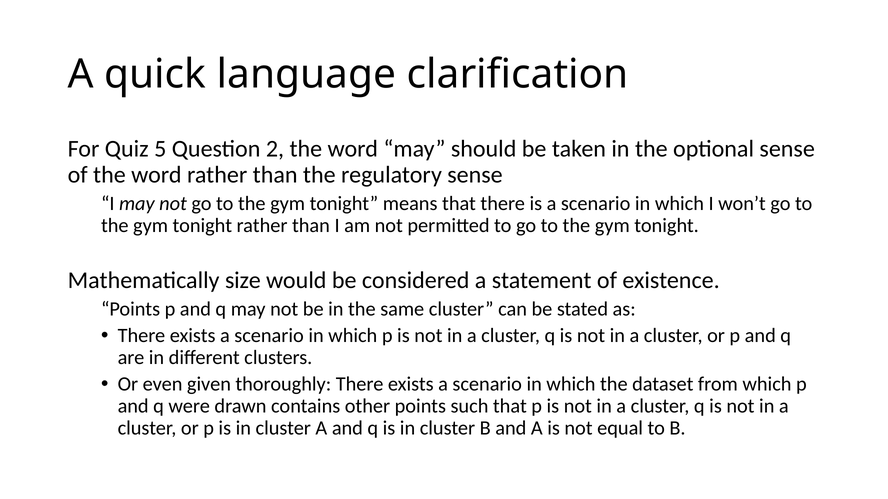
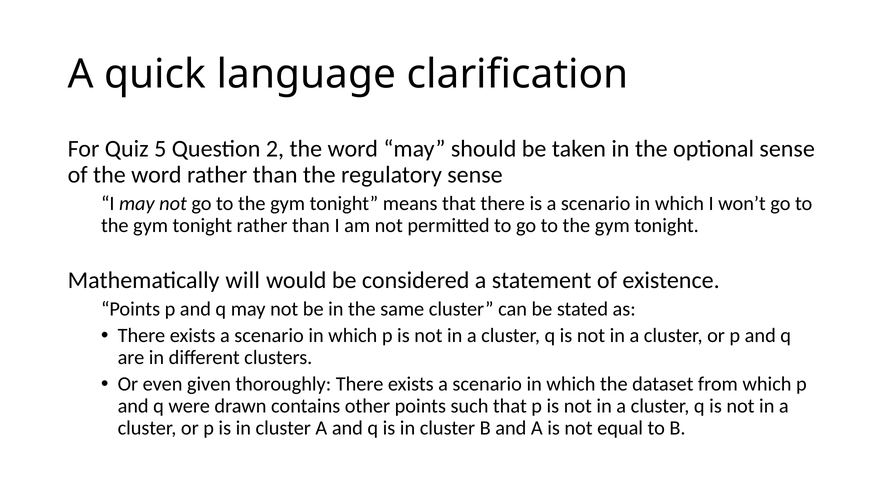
size: size -> will (243, 281)
